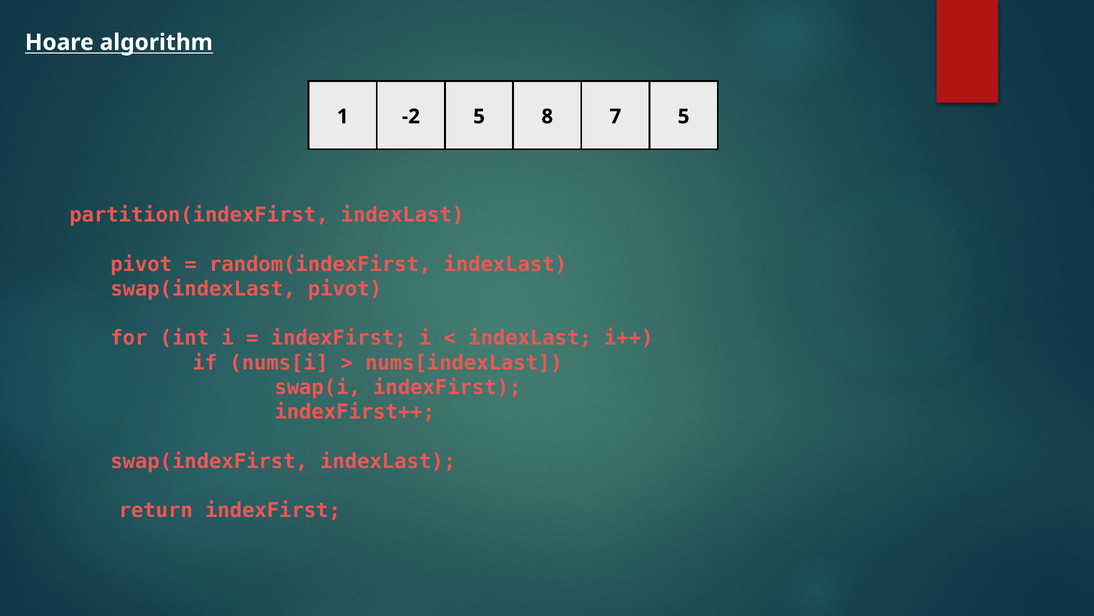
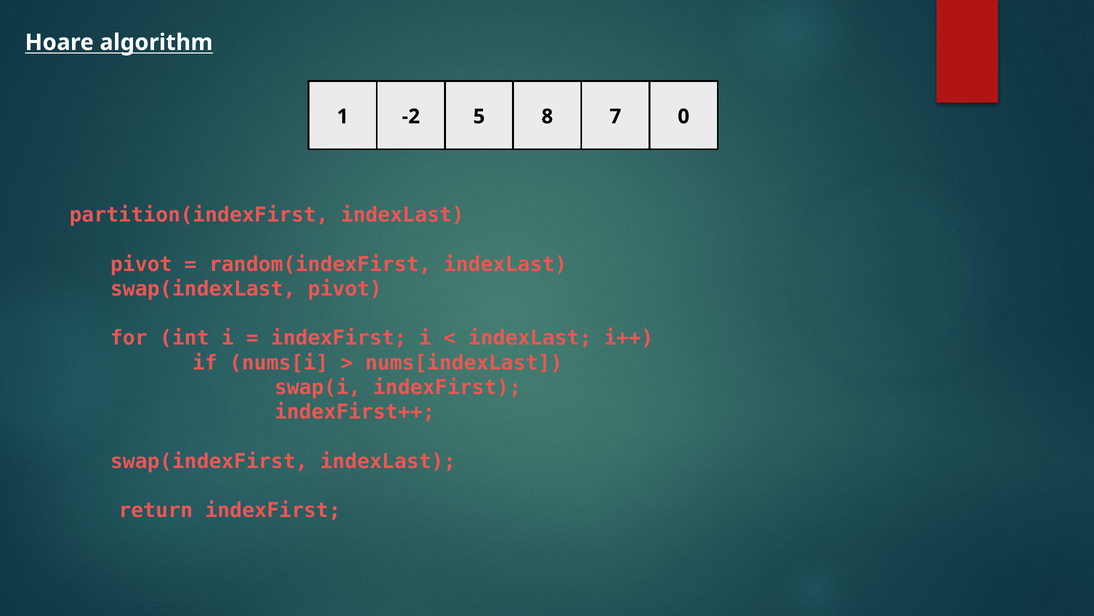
7 5: 5 -> 0 (684, 116)
